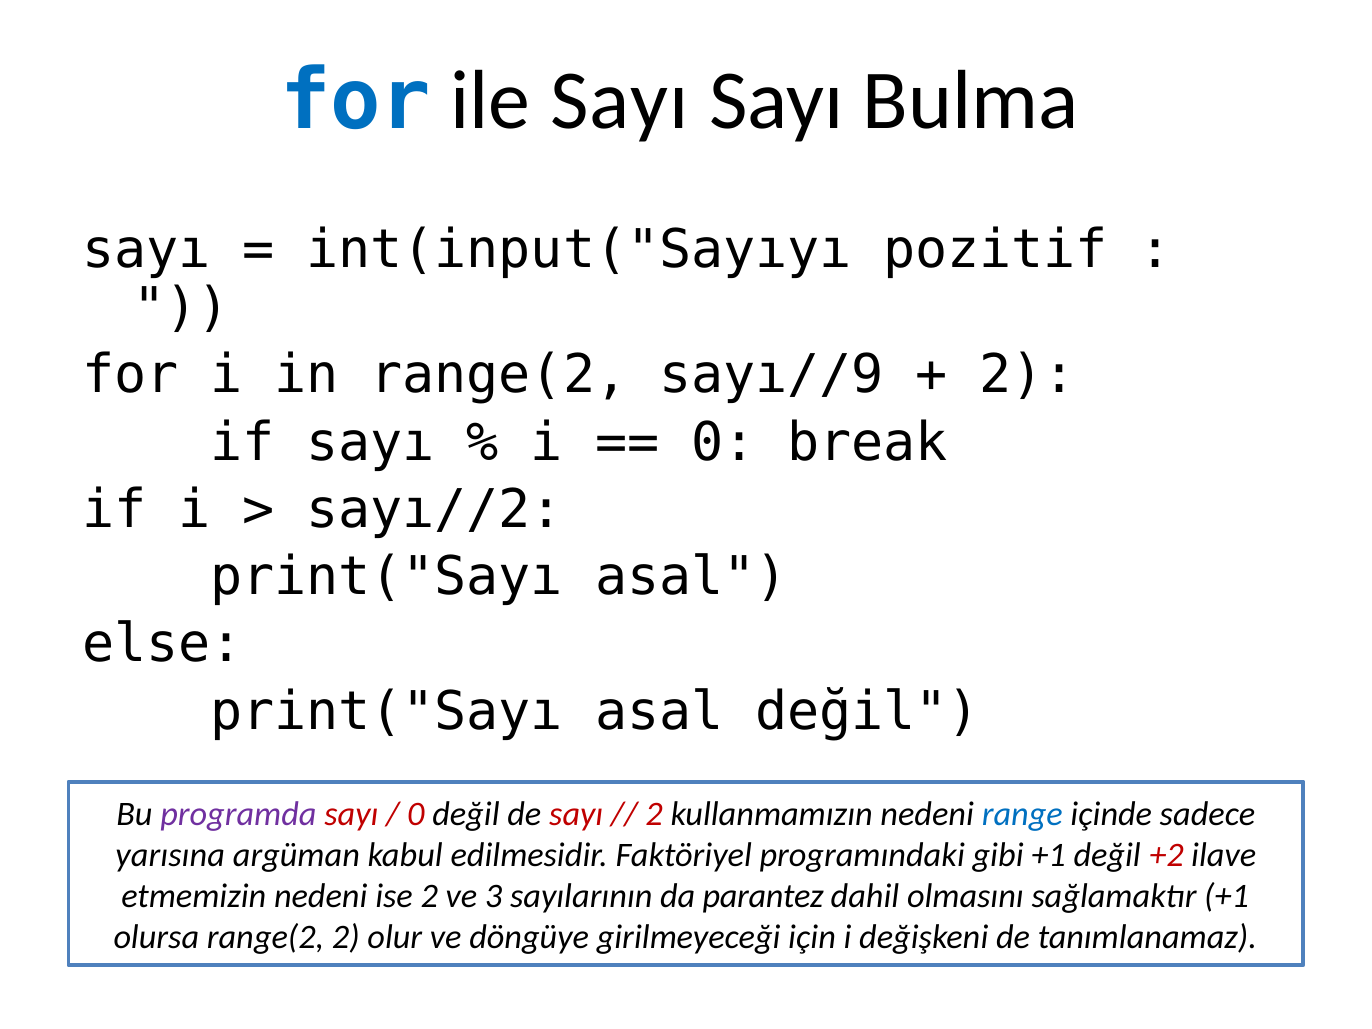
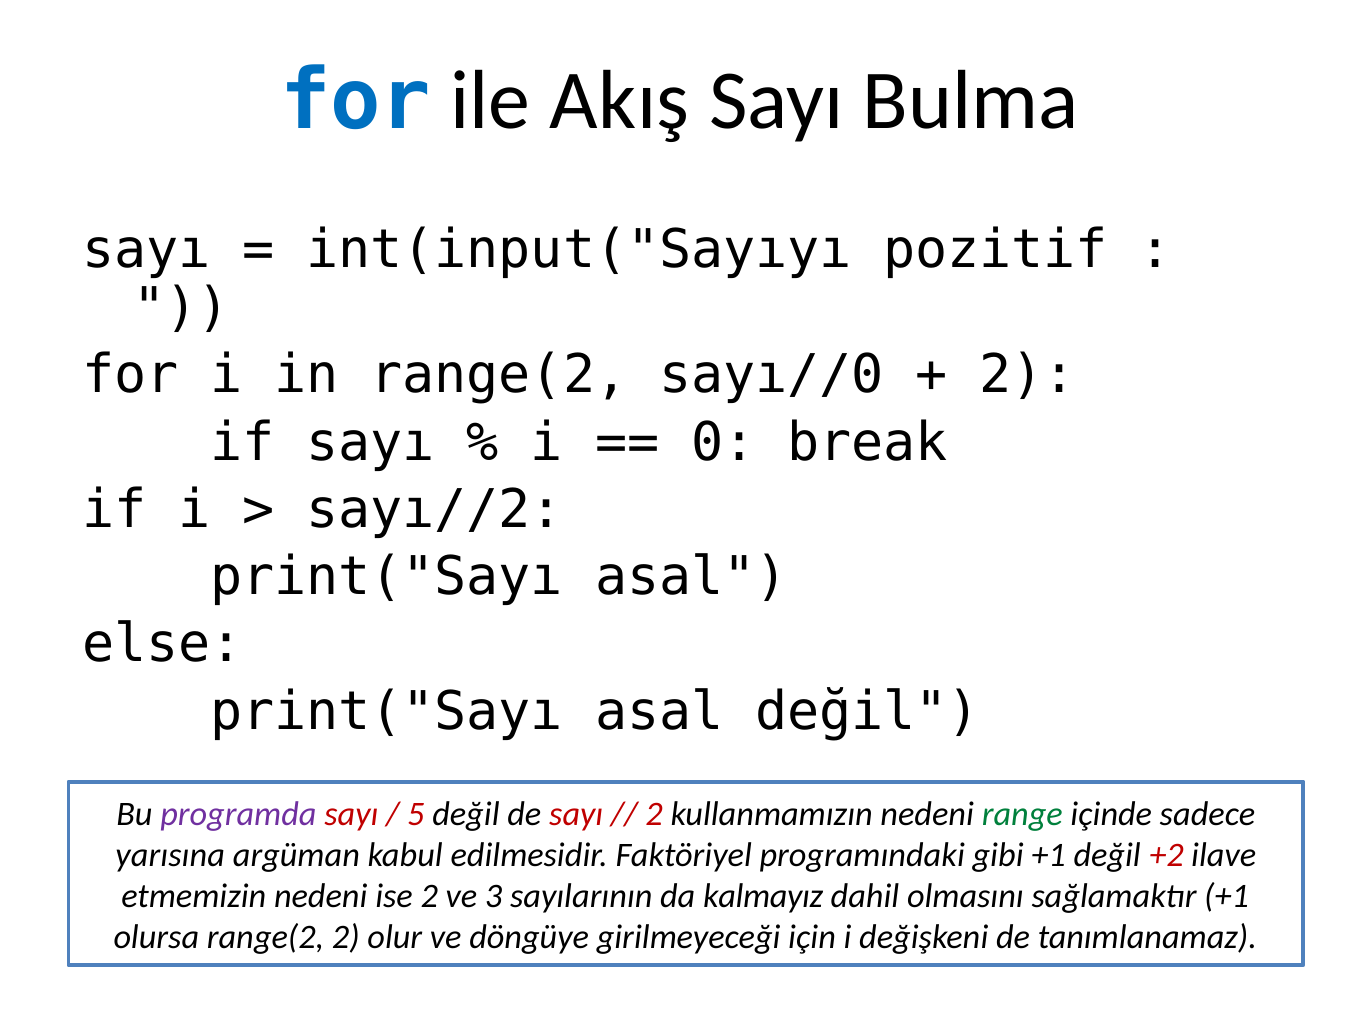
ile Sayı: Sayı -> Akış (619, 101)
sayı//9: sayı//9 -> sayı//0 (771, 375)
0: 0 -> 5 (416, 814)
range colour: blue -> green (1022, 814)
parantez: parantez -> kalmayız (763, 896)
